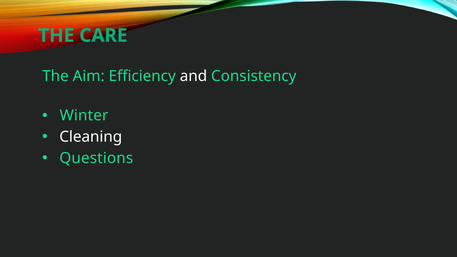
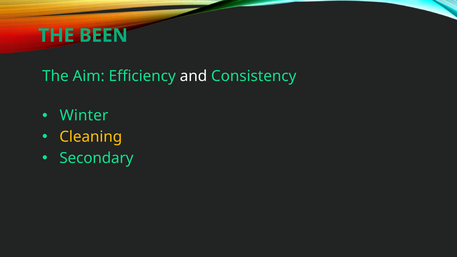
CARE: CARE -> BEEN (103, 36)
Cleaning colour: white -> yellow (91, 137)
Questions: Questions -> Secondary (96, 158)
